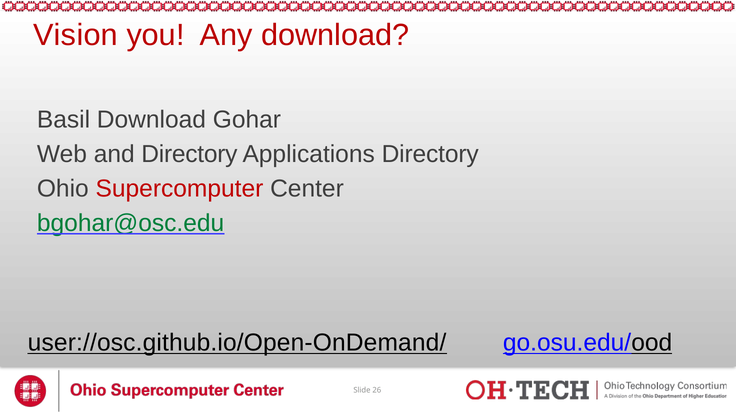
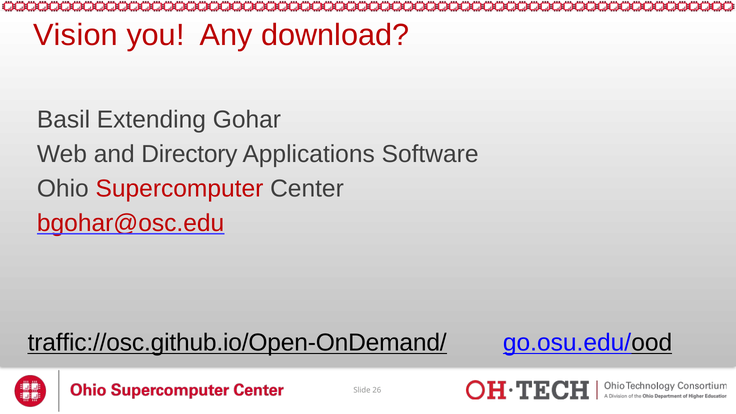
Basil Download: Download -> Extending (151, 120)
Applications Directory: Directory -> Software (430, 154)
bgohar@osc.edu colour: green -> red (131, 223)
user://osc.github.io/Open-OnDemand/: user://osc.github.io/Open-OnDemand/ -> traffic://osc.github.io/Open-OnDemand/ (237, 343)
